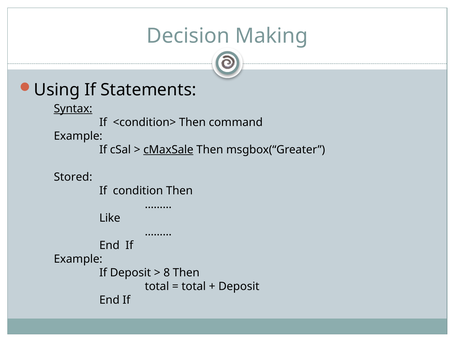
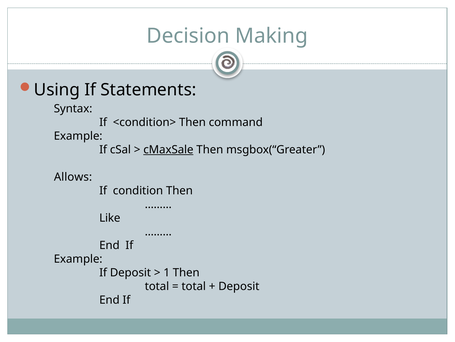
Syntax underline: present -> none (73, 108)
Stored: Stored -> Allows (73, 177)
8: 8 -> 1 (167, 272)
